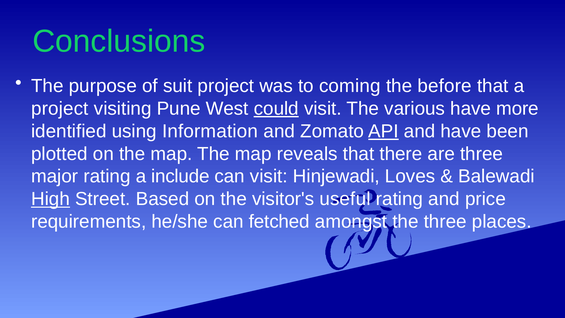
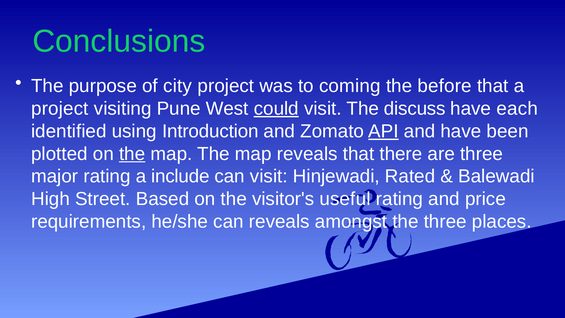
suit: suit -> city (178, 86)
various: various -> discuss (415, 108)
more: more -> each (517, 108)
Information: Information -> Introduction (210, 131)
the underline: none -> present (132, 154)
Loves: Loves -> Rated (410, 176)
High underline: present -> none (50, 199)
can fetched: fetched -> reveals (279, 222)
